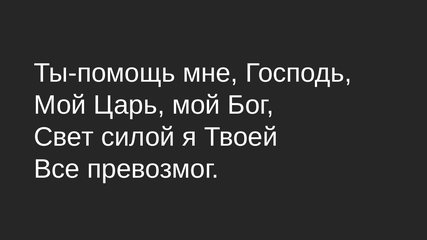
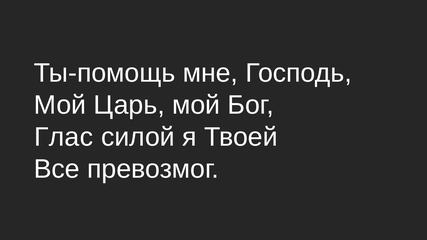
Свет: Свет -> Глас (64, 137)
